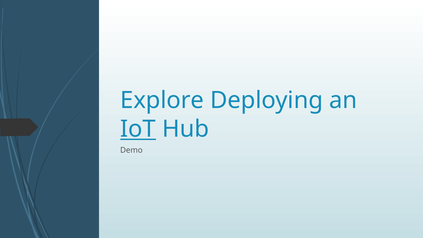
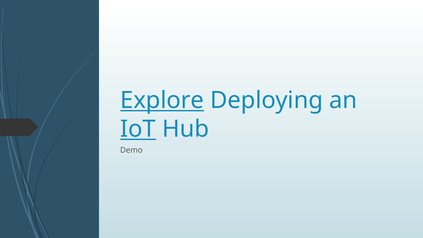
Explore underline: none -> present (162, 100)
